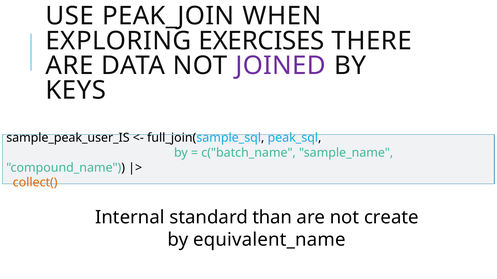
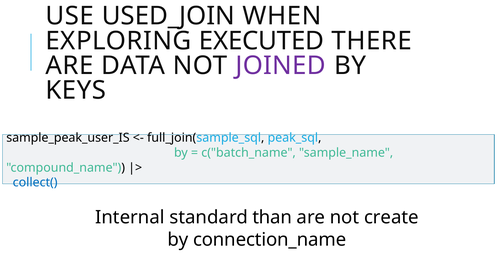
PEAK_JOIN: PEAK_JOIN -> USED_JOIN (168, 16)
EXERCISES: EXERCISES -> EXECUTED (262, 41)
collect( colour: orange -> blue (35, 183)
equivalent_name: equivalent_name -> connection_name (270, 240)
